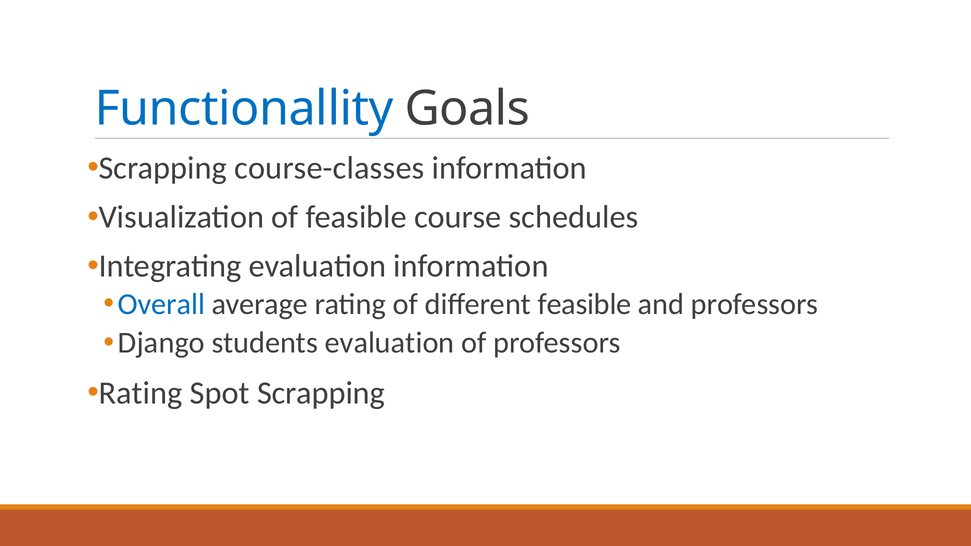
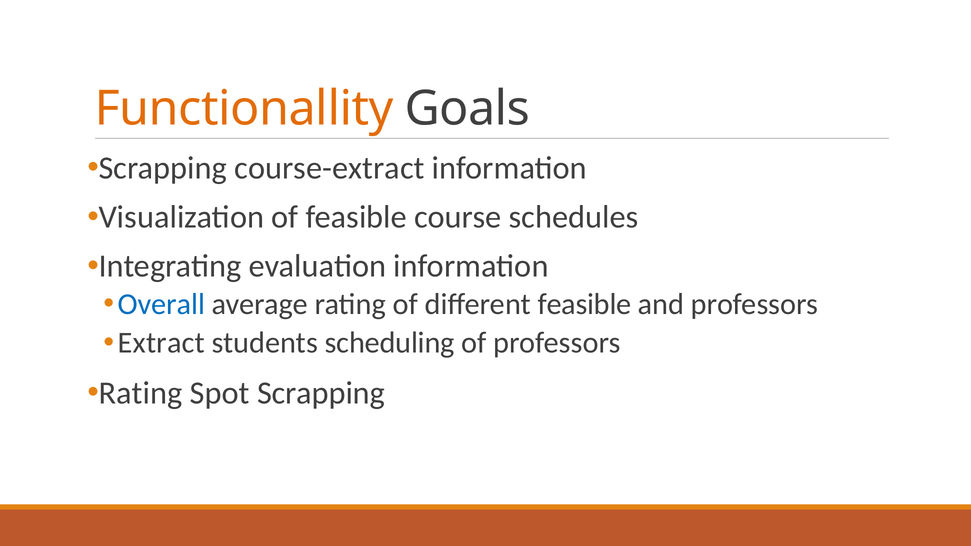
Functionallity colour: blue -> orange (244, 109)
course-classes: course-classes -> course-extract (329, 168)
Django: Django -> Extract (161, 343)
students evaluation: evaluation -> scheduling (390, 343)
